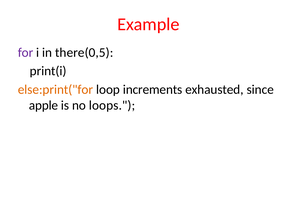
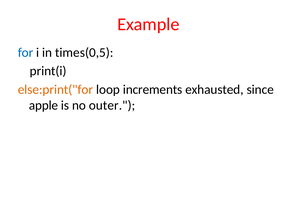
for colour: purple -> blue (26, 52)
there(0,5: there(0,5 -> times(0,5 (84, 52)
loops: loops -> outer (112, 105)
